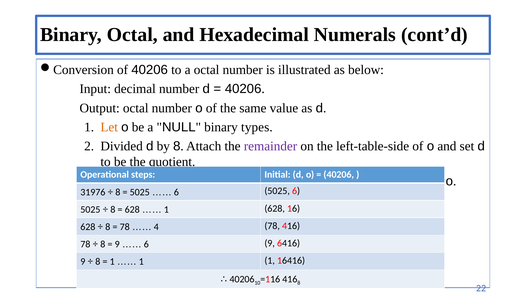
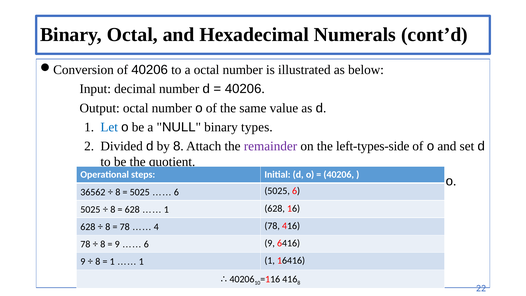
Let colour: orange -> blue (109, 127)
left-table-side: left-table-side -> left-types-side (373, 146)
31976: 31976 -> 36562 (93, 192)
